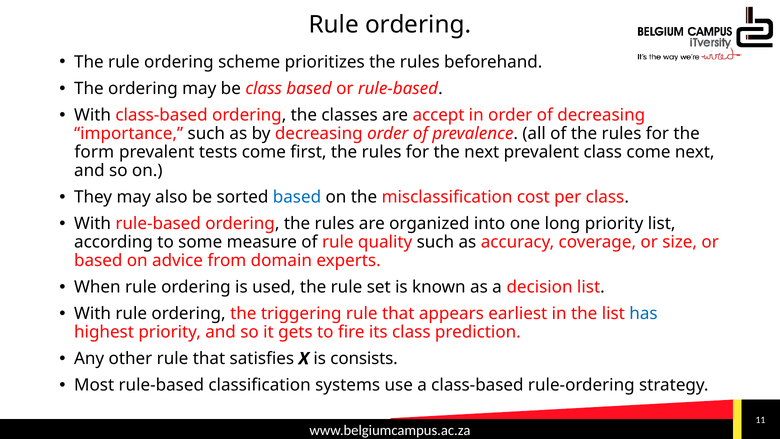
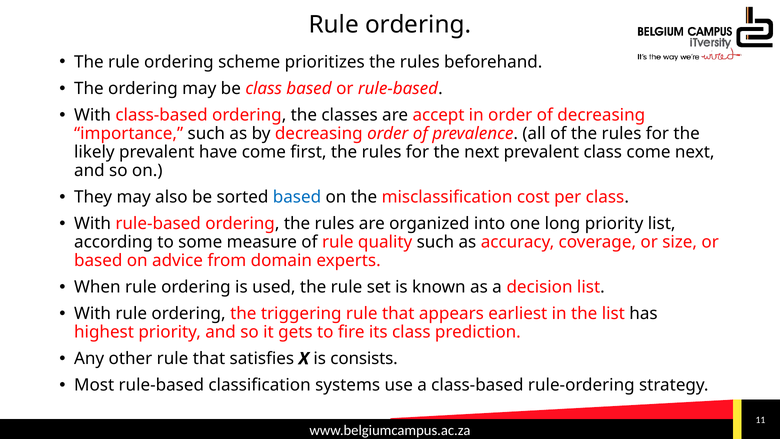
form: form -> likely (94, 152)
tests: tests -> have (218, 152)
has colour: blue -> black (643, 313)
